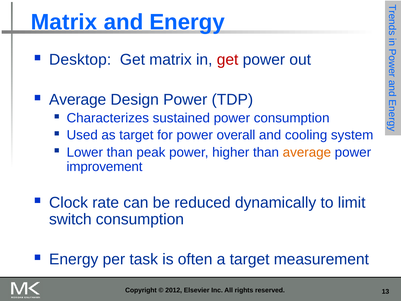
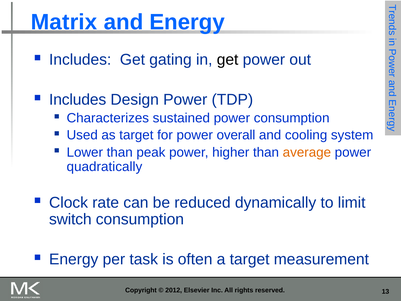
Desktop: Desktop -> Includes (80, 60)
Get matrix: matrix -> gating (171, 60)
get colour: red -> black (228, 60)
Average: Average -> Includes (78, 100)
improvement: improvement -> quadratically (104, 167)
